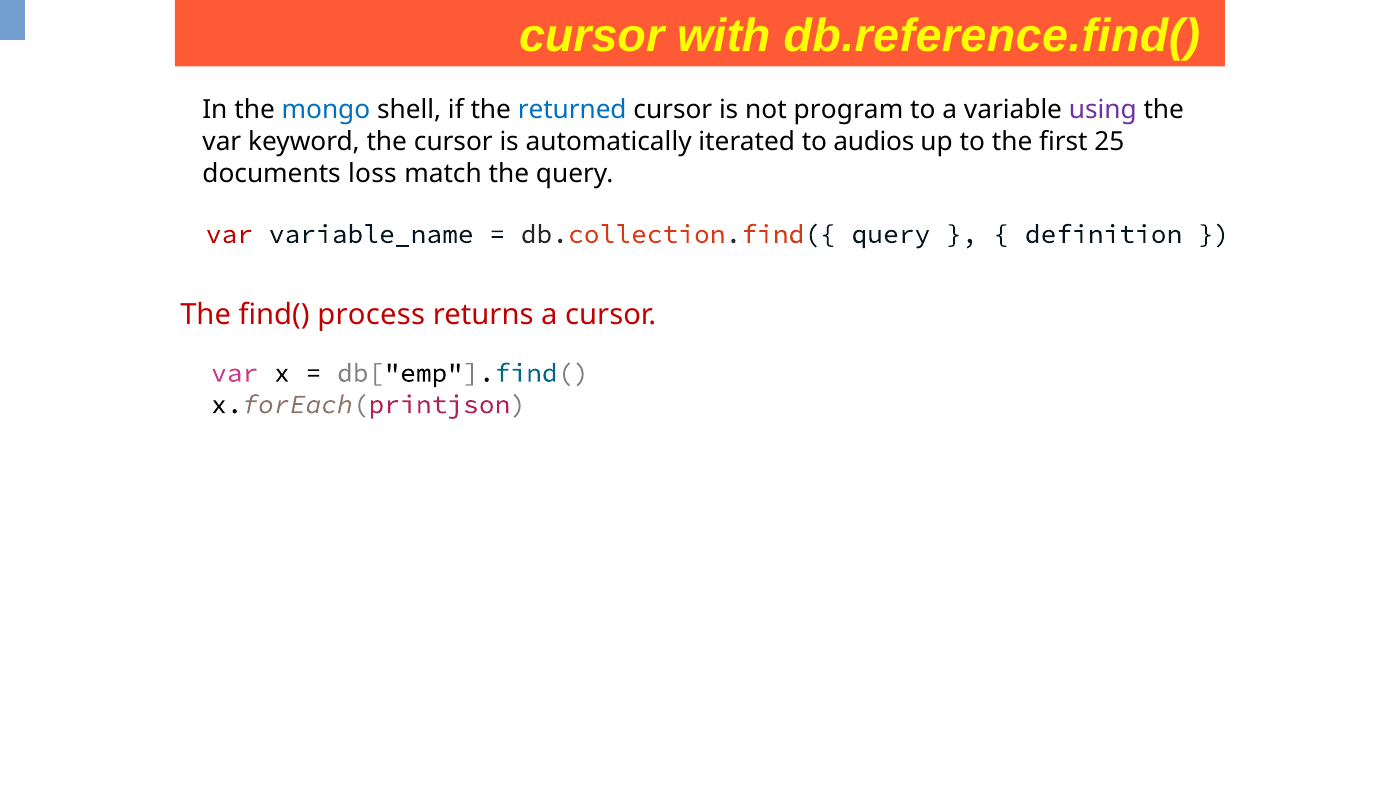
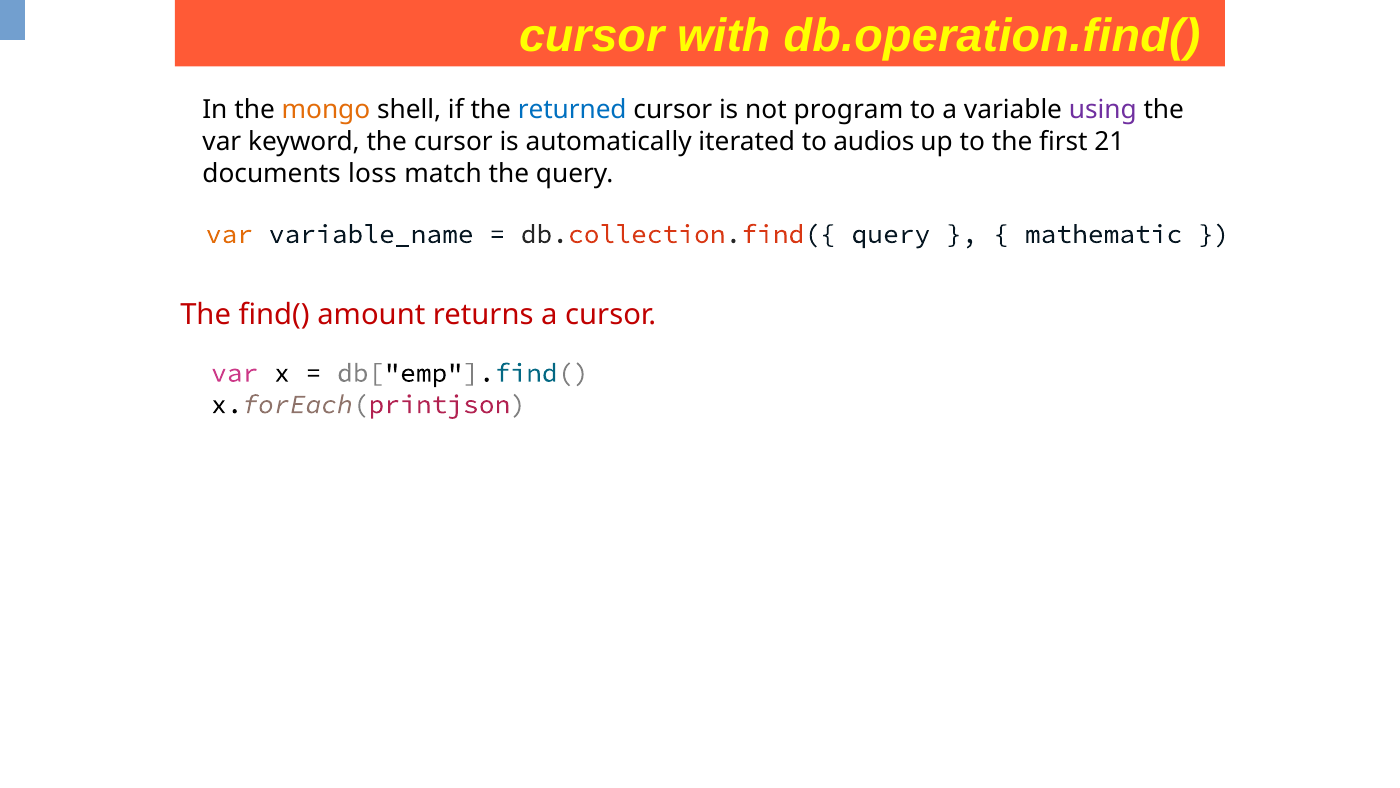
db.reference.find(: db.reference.find( -> db.operation.find( (992, 36)
mongo colour: blue -> orange (326, 110)
25: 25 -> 21 (1109, 142)
var colour: red -> orange (229, 234)
definition: definition -> mathematic (1104, 234)
process: process -> amount (371, 315)
